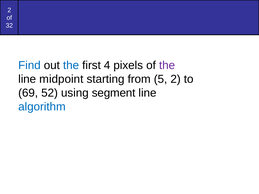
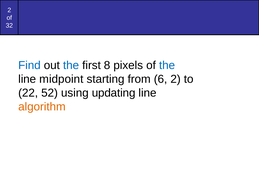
4: 4 -> 8 (107, 65)
the colour: purple -> blue (167, 65)
5: 5 -> 6 (161, 79)
69: 69 -> 22 (28, 93)
segment: segment -> updating (114, 93)
algorithm colour: blue -> orange (42, 107)
